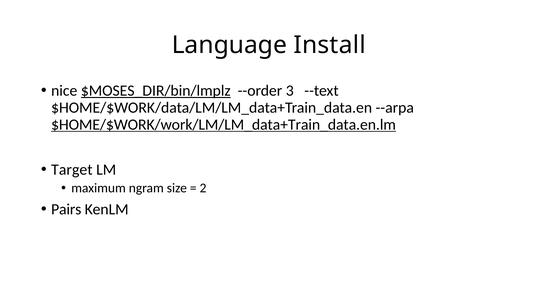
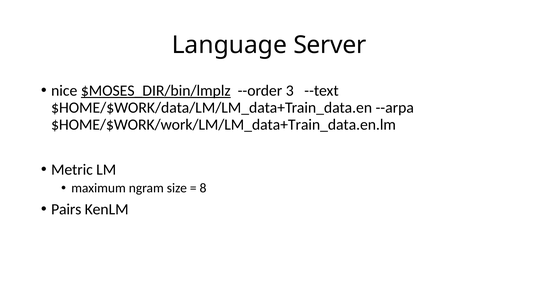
Install: Install -> Server (330, 45)
$HOME/$WORK/work/LM/LM_data+Train_data.en.lm underline: present -> none (224, 125)
Target: Target -> Metric (72, 170)
2: 2 -> 8 (203, 189)
